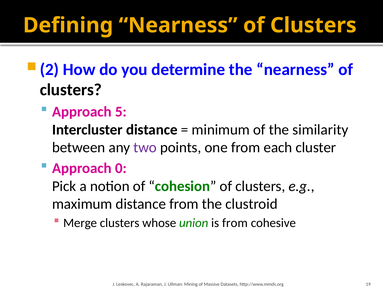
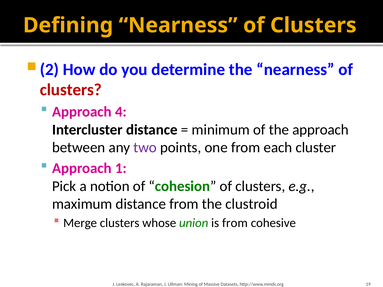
clusters colour: black -> red (71, 90)
5: 5 -> 4 (121, 112)
the similarity: similarity -> approach (321, 130)
0: 0 -> 1 (121, 168)
